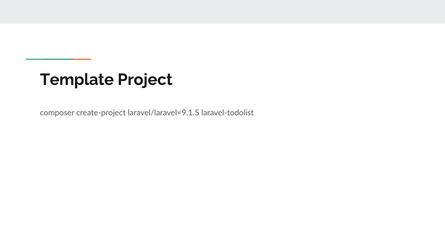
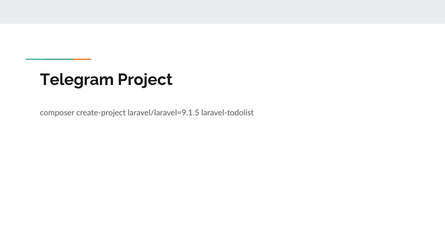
Template: Template -> Telegram (77, 79)
